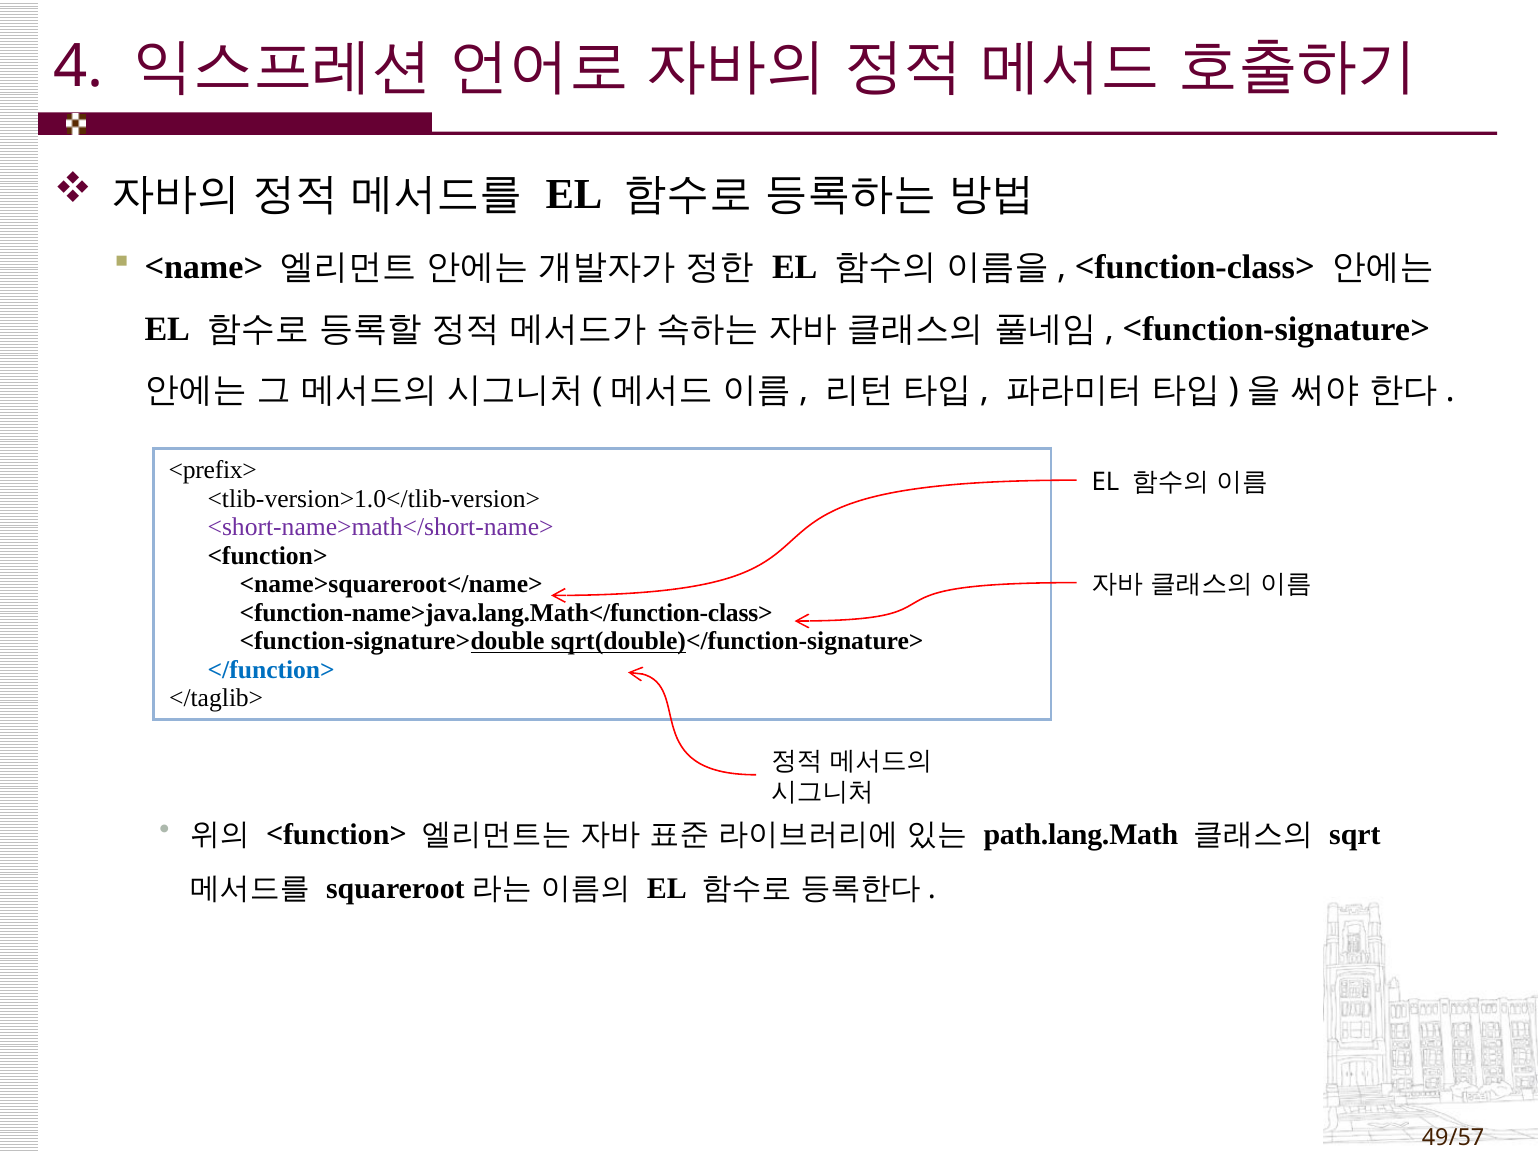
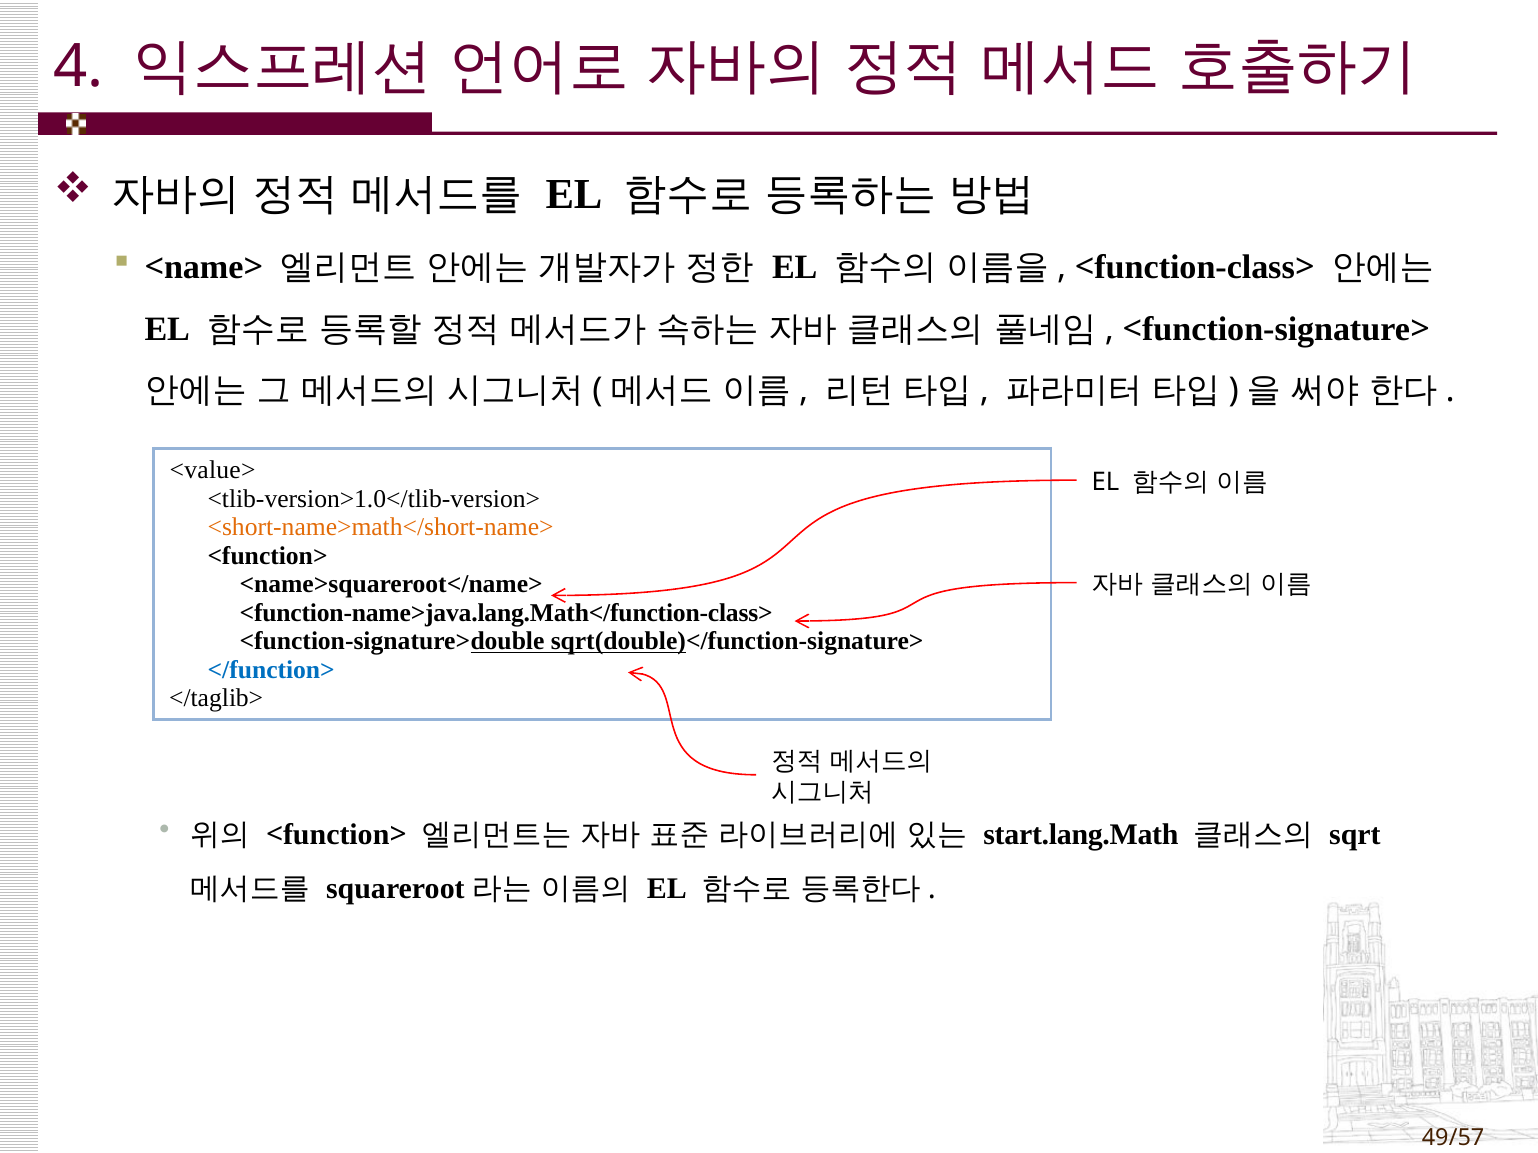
<prefix>: <prefix> -> <value> (213, 471)
<short-name>math</short-name> colour: purple -> orange (381, 528)
path.lang.Math: path.lang.Math -> start.lang.Math (1081, 835)
